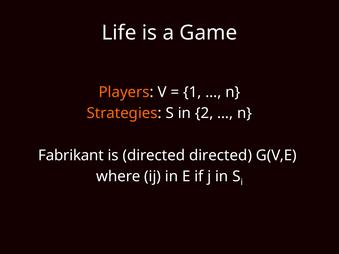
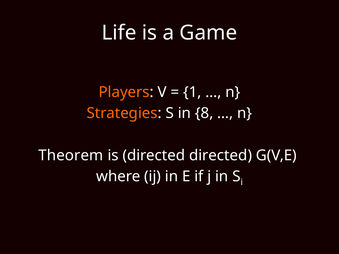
2: 2 -> 8 (204, 113)
Fabrikant: Fabrikant -> Theorem (71, 156)
